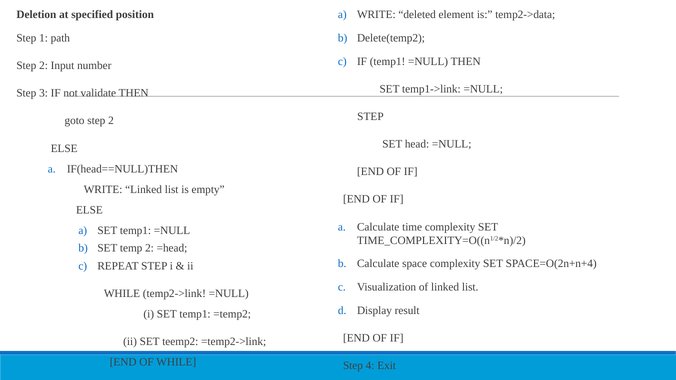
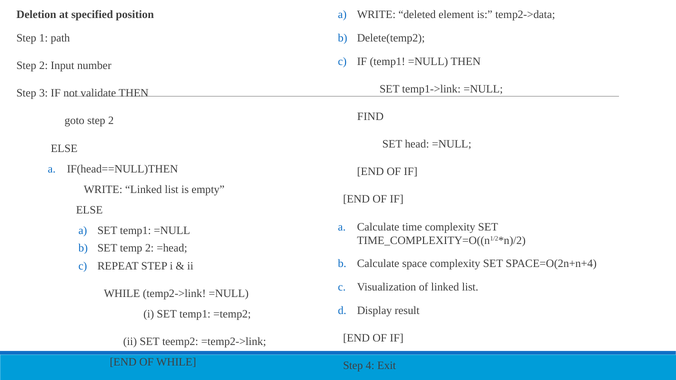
STEP: STEP -> FIND (370, 117)
